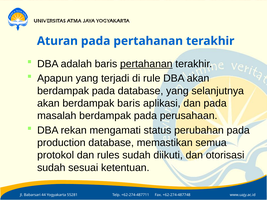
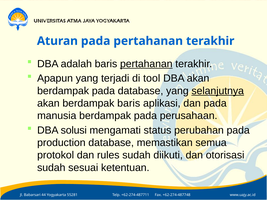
rule: rule -> tool (152, 78)
selanjutnya underline: none -> present (218, 91)
masalah: masalah -> manusia (57, 116)
rekan: rekan -> solusi (74, 130)
